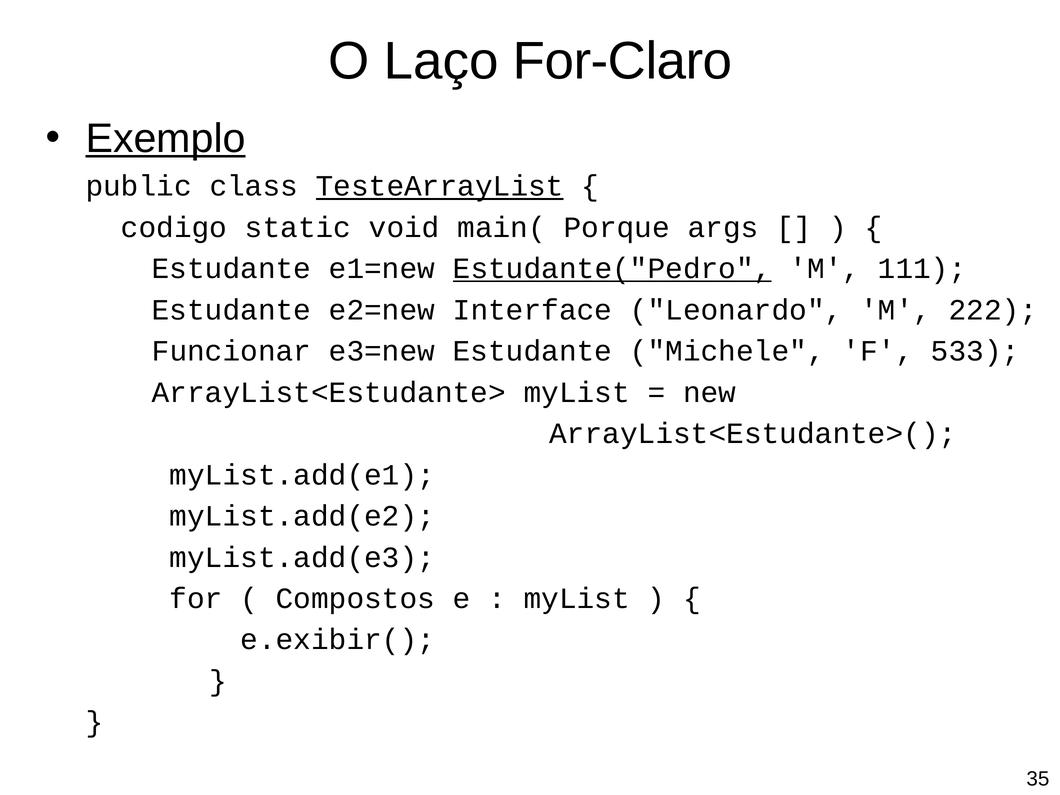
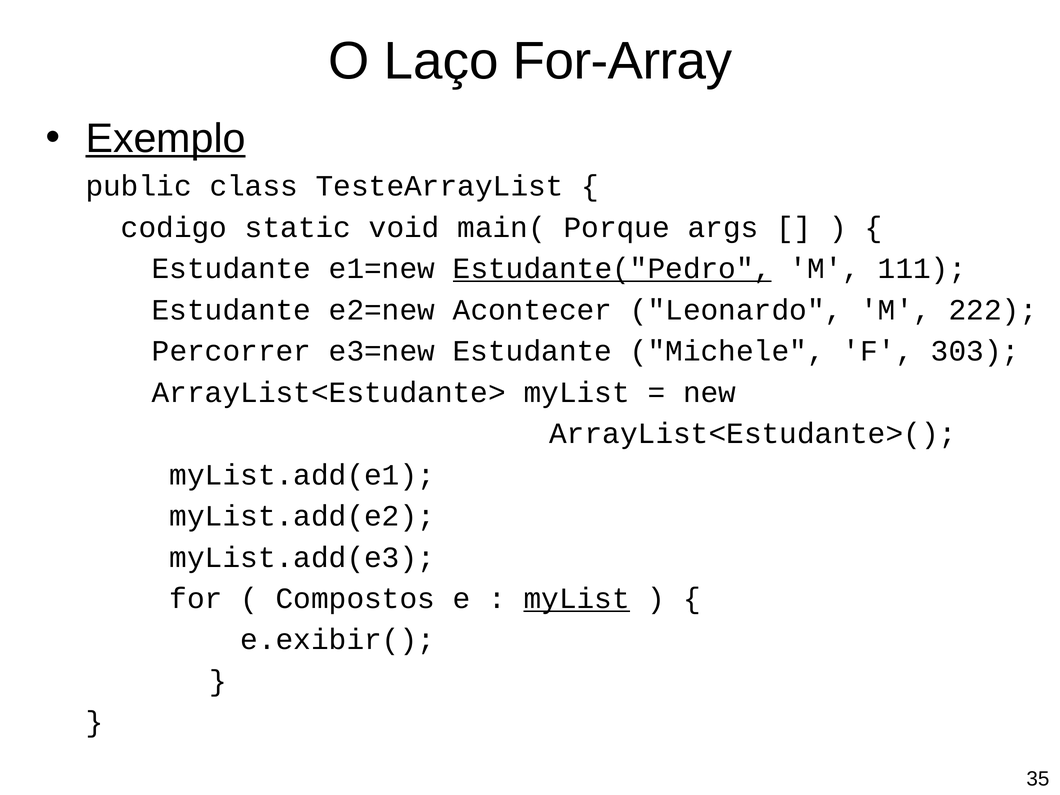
For-Claro: For-Claro -> For-Array (623, 61)
TesteArrayList underline: present -> none (440, 186)
Interface: Interface -> Acontecer (532, 310)
Funcionar: Funcionar -> Percorrer (231, 351)
533: 533 -> 303 (975, 351)
myList underline: none -> present (577, 599)
